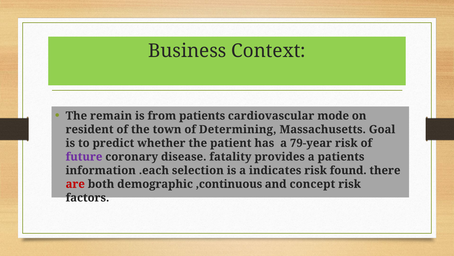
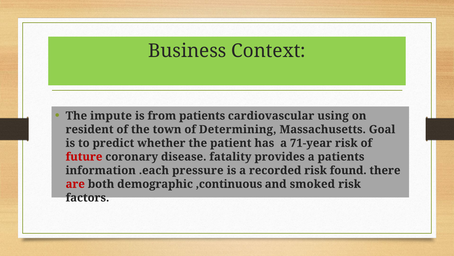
remain: remain -> impute (111, 116)
mode: mode -> using (333, 116)
79-year: 79-year -> 71-year (311, 143)
future colour: purple -> red (84, 156)
selection: selection -> pressure (198, 170)
indicates: indicates -> recorded (275, 170)
concept: concept -> smoked (312, 184)
